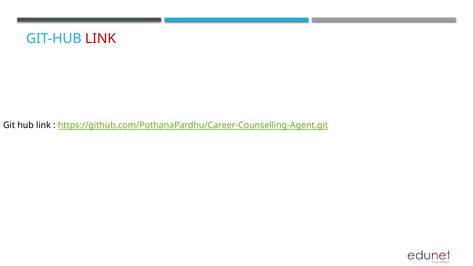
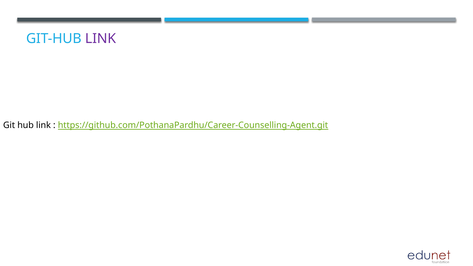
LINK colour: red -> purple (101, 39)
